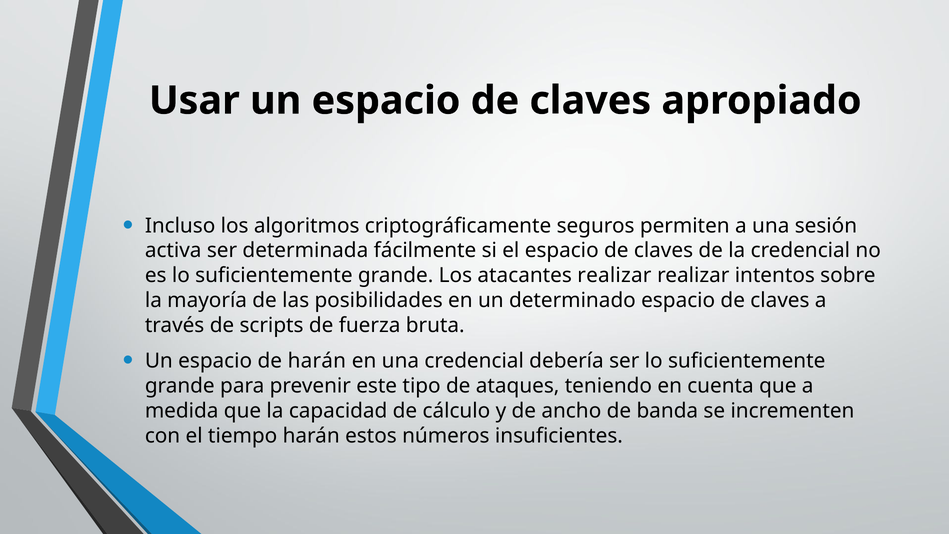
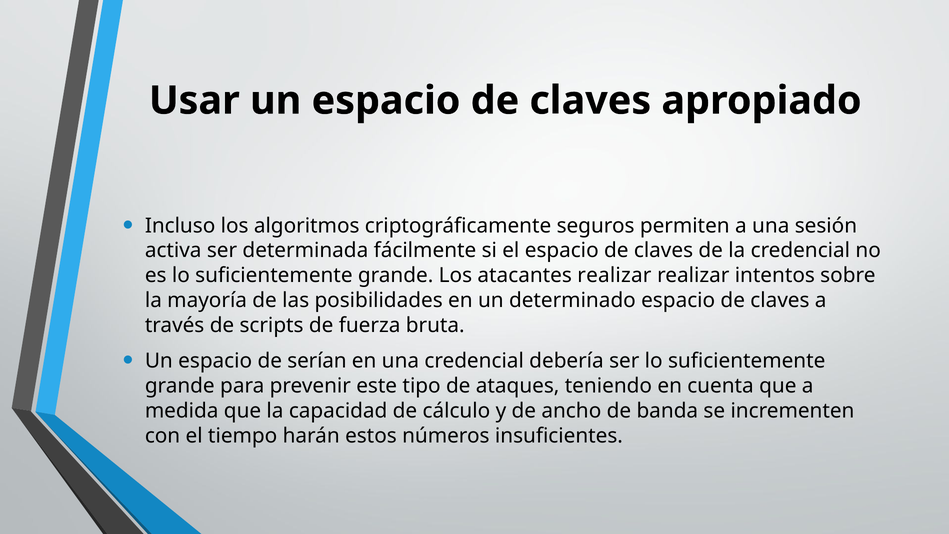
de harán: harán -> serían (317, 361)
